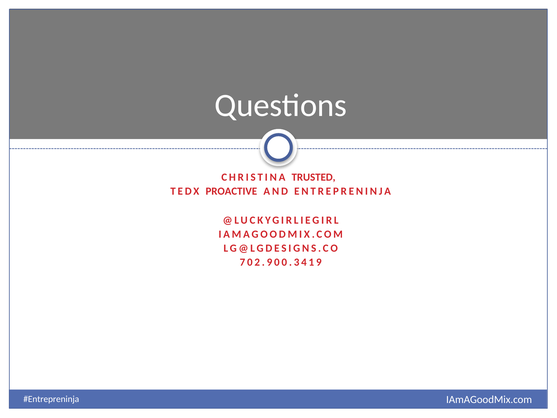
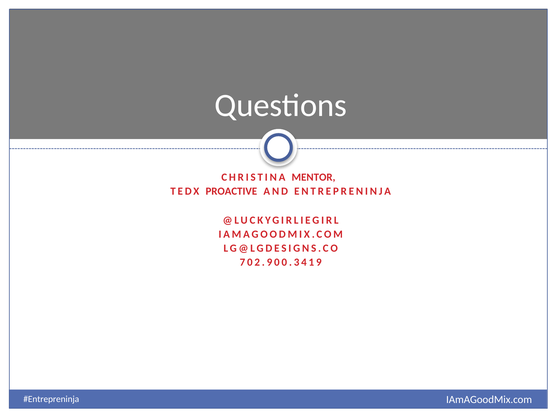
TRUSTED: TRUSTED -> MENTOR (314, 177)
